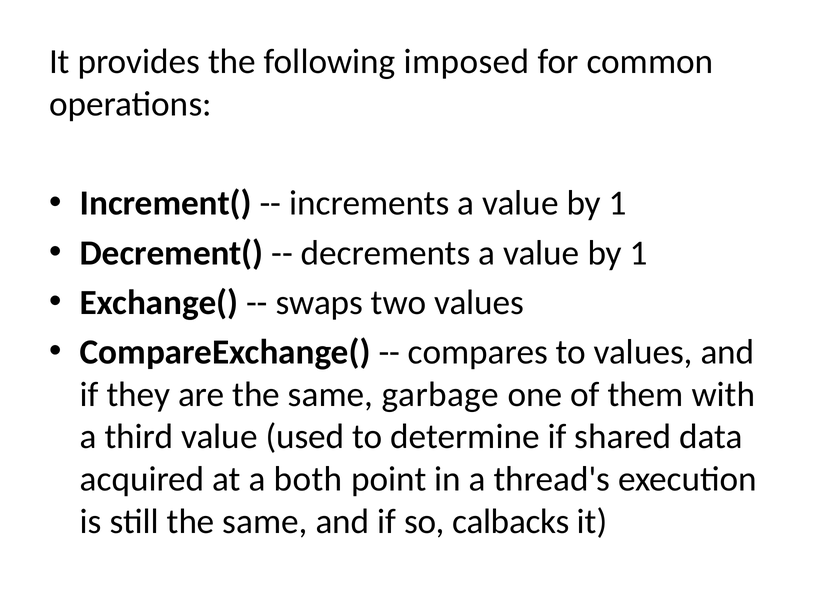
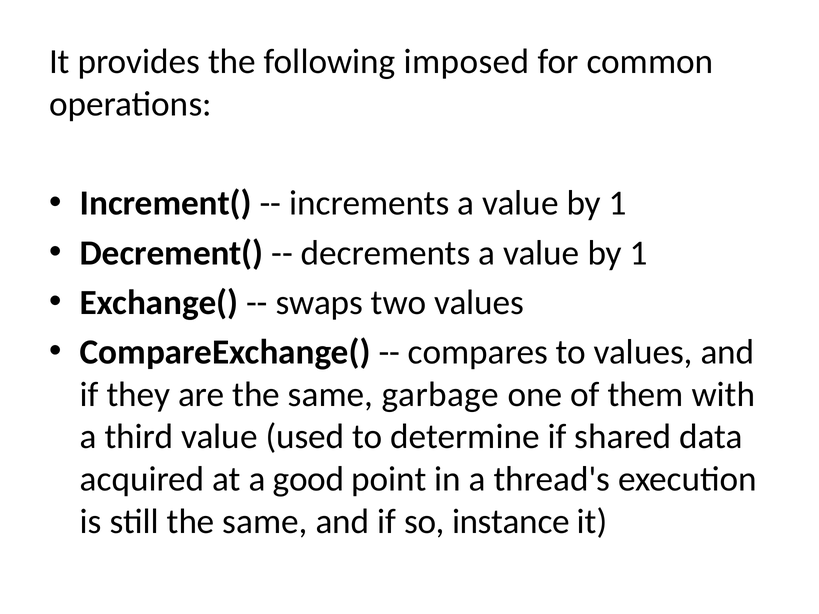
both: both -> good (309, 479)
calbacks: calbacks -> instance (511, 522)
